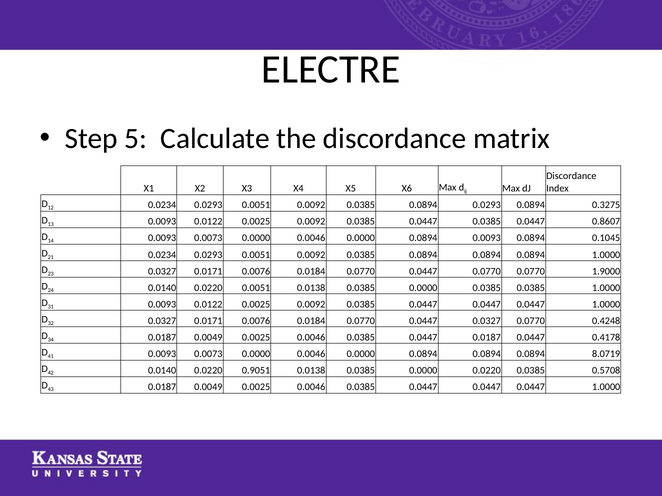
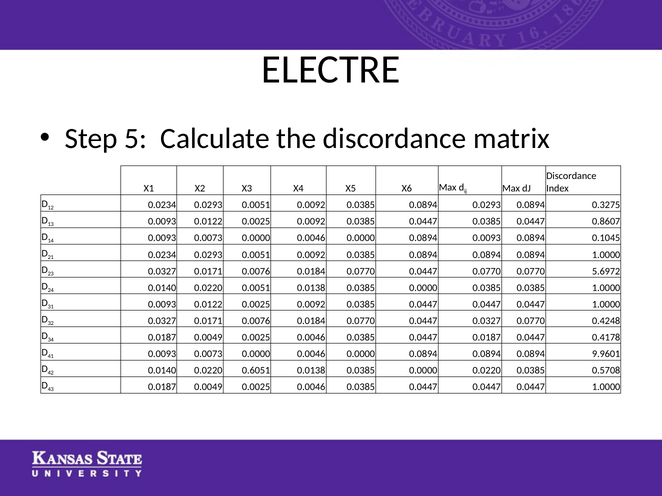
1.9000: 1.9000 -> 5.6972 (606, 271)
8.0719: 8.0719 -> 9.9601 (606, 354)
0.9051: 0.9051 -> 0.6051 (256, 371)
